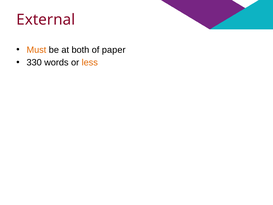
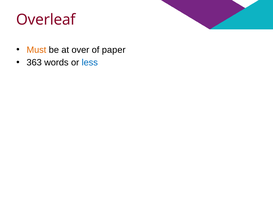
External: External -> Overleaf (46, 20)
both: both -> over (80, 50)
330: 330 -> 363 (34, 63)
less colour: orange -> blue (90, 63)
